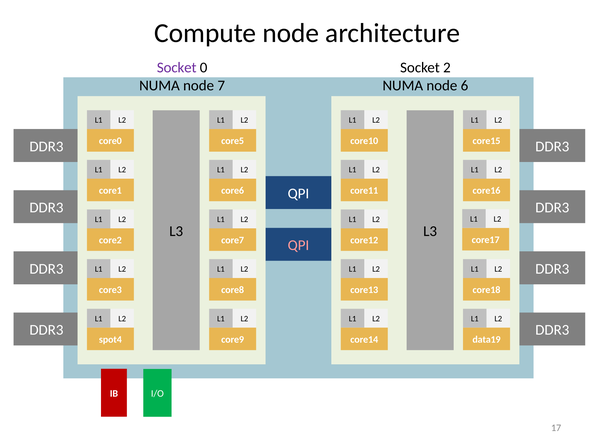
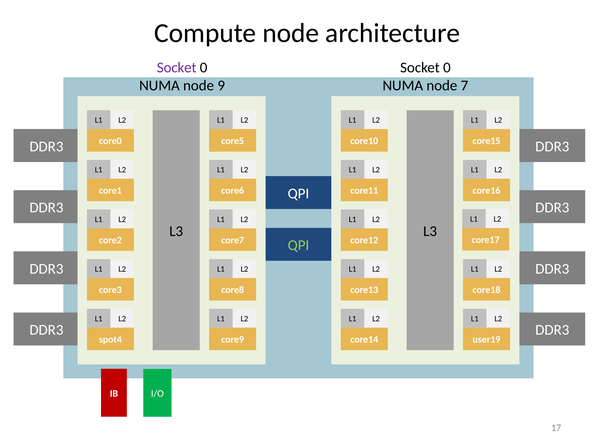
2: 2 -> 0 (447, 68)
7: 7 -> 9 (221, 85)
6: 6 -> 7 (465, 85)
QPI colour: pink -> light green (298, 245)
data19: data19 -> user19 (486, 339)
